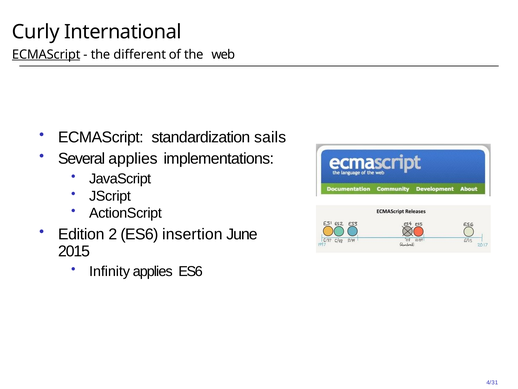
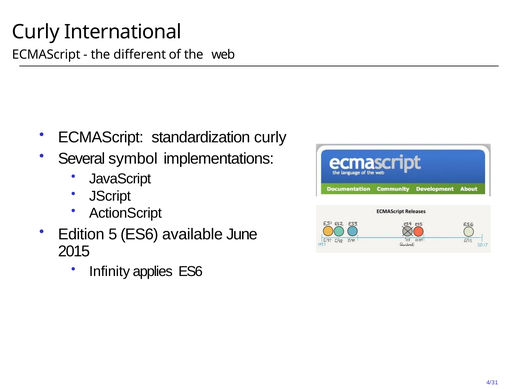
ECMAScript underline: present -> none (46, 54)
standardization sails: sails -> curly (270, 137)
Several applies: applies -> symbol (133, 158)
2: 2 -> 5 (113, 234)
insertion: insertion -> available (192, 234)
